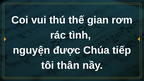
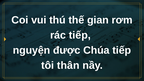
rác tình: tình -> tiếp (80, 35)
